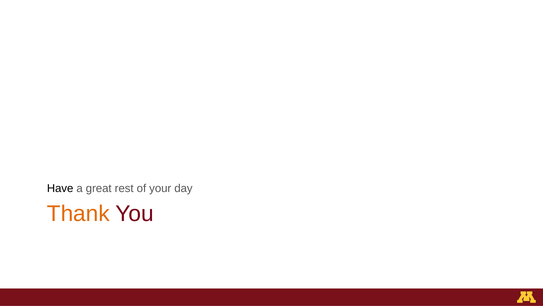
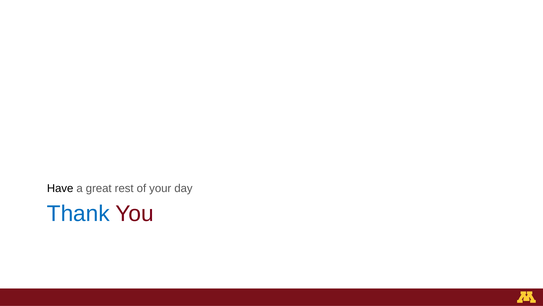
Thank colour: orange -> blue (78, 213)
